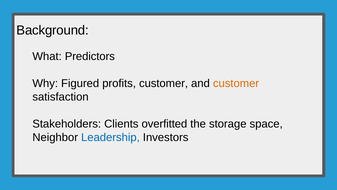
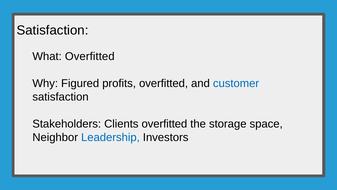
Background: Background -> Satisfaction (53, 30)
What Predictors: Predictors -> Overfitted (90, 56)
profits customer: customer -> overfitted (164, 83)
customer colour: orange -> blue (236, 83)
